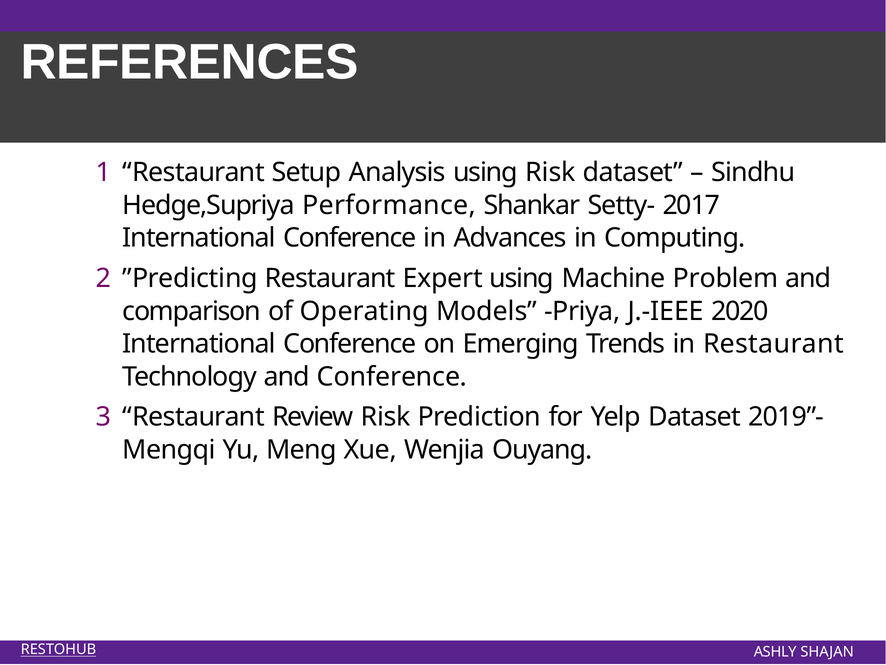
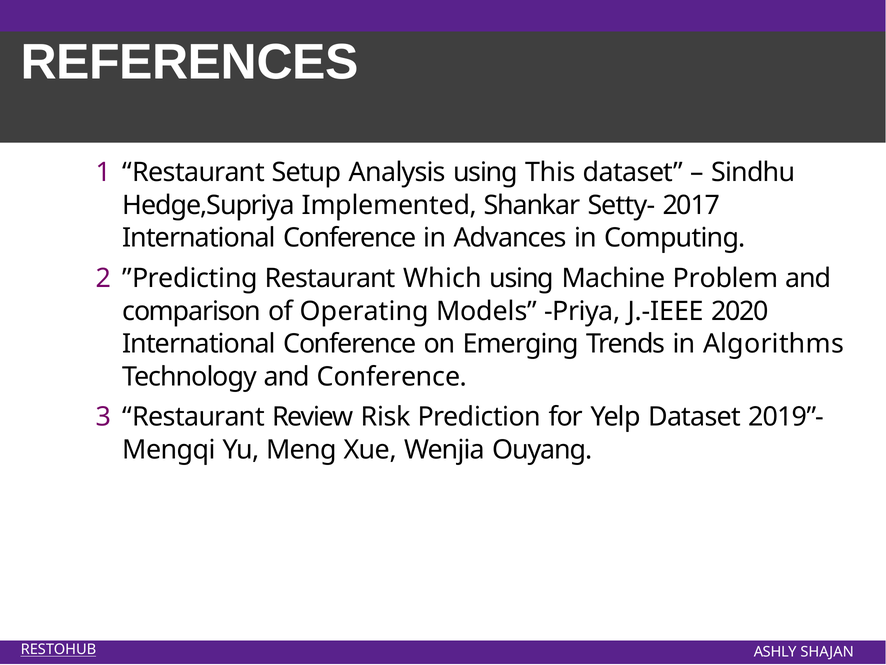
using Risk: Risk -> This (551, 172)
Performance: Performance -> Implemented (389, 205)
Expert: Expert -> Which (442, 278)
in Restaurant: Restaurant -> Algorithms (773, 344)
